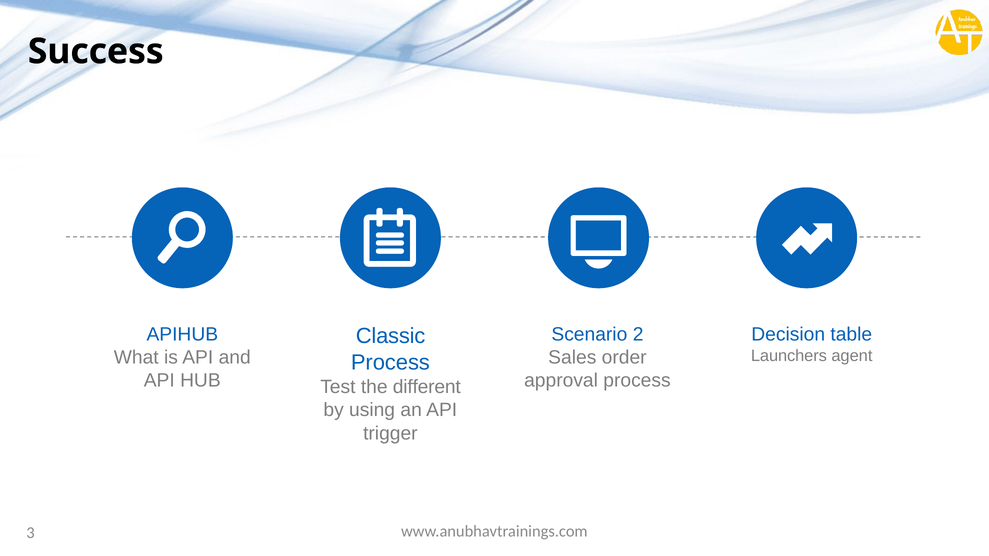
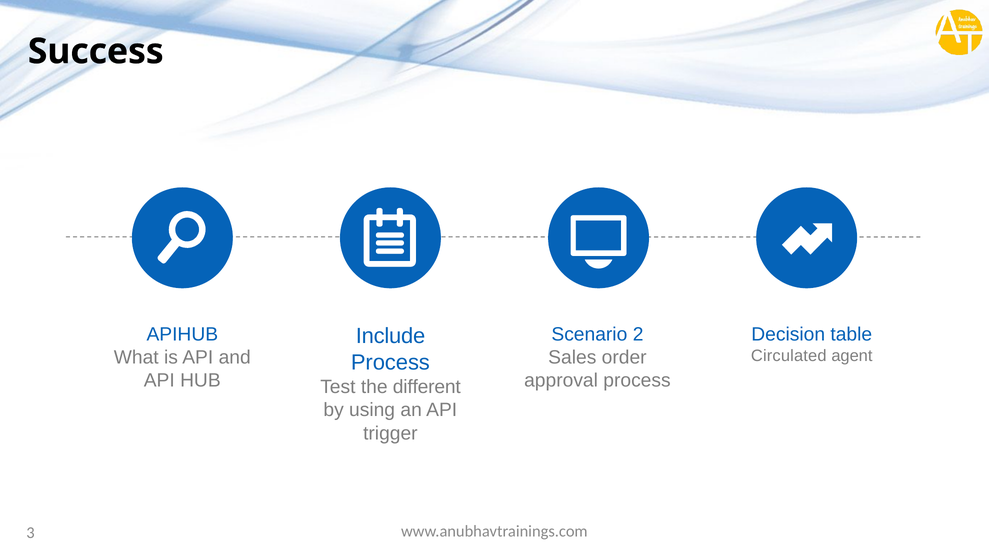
Classic: Classic -> Include (391, 336)
Launchers: Launchers -> Circulated (789, 356)
